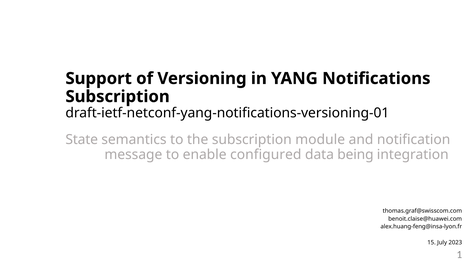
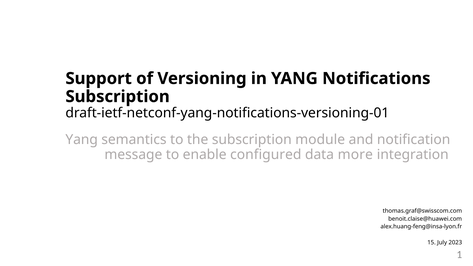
State: State -> Yang (82, 140)
being: being -> more (355, 155)
